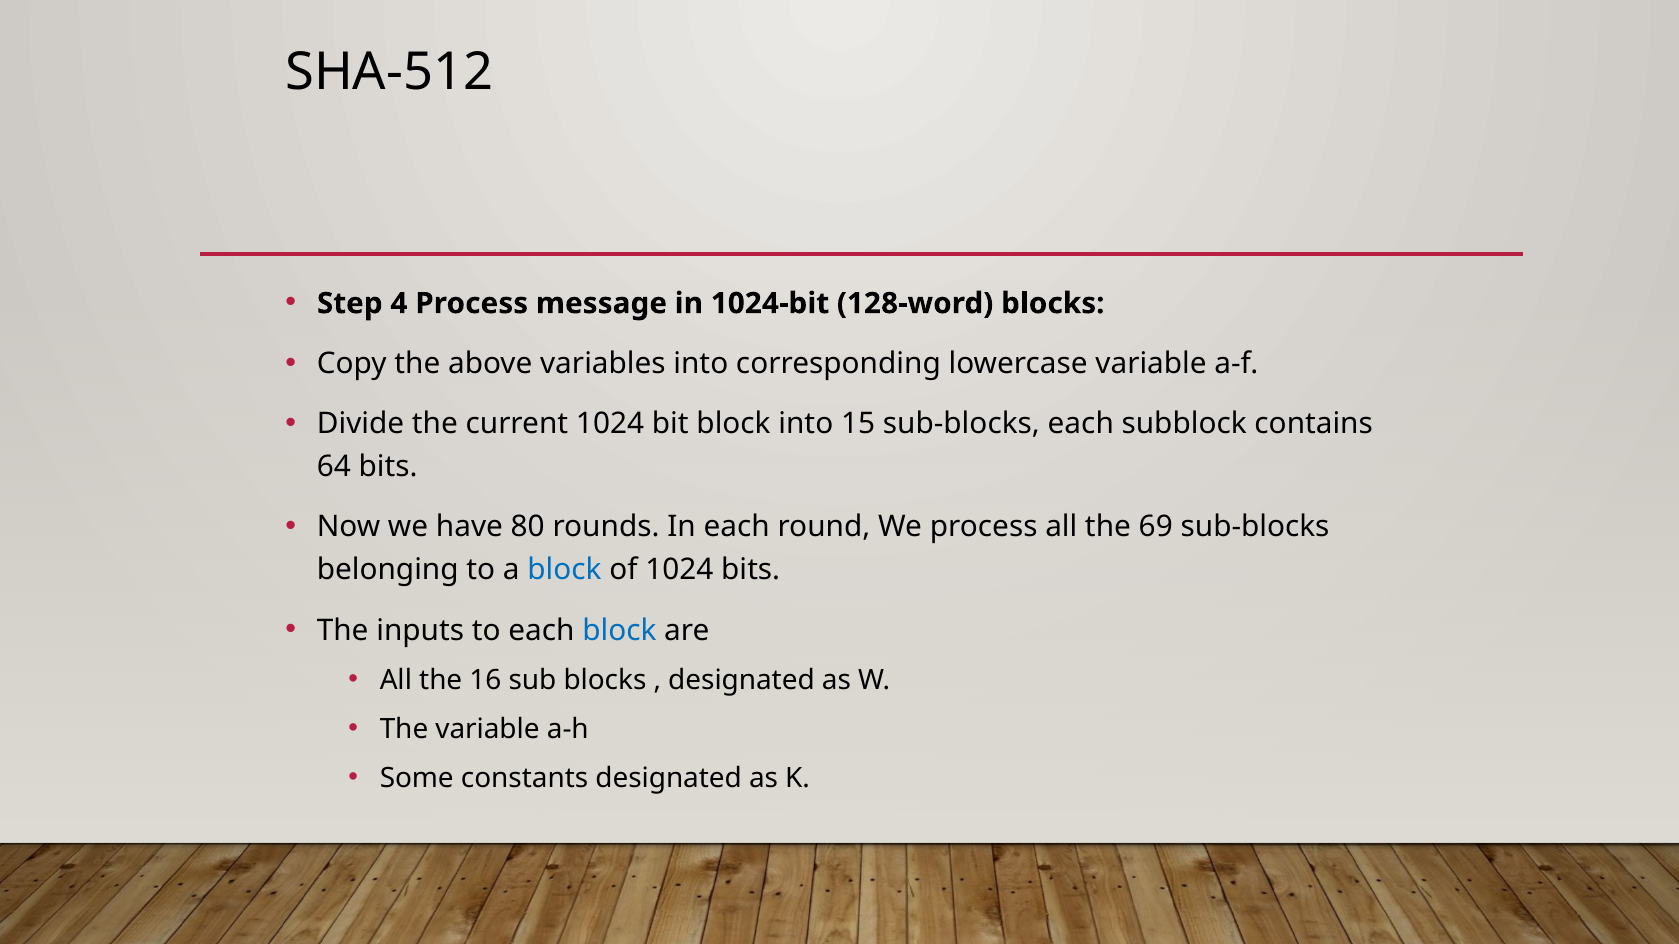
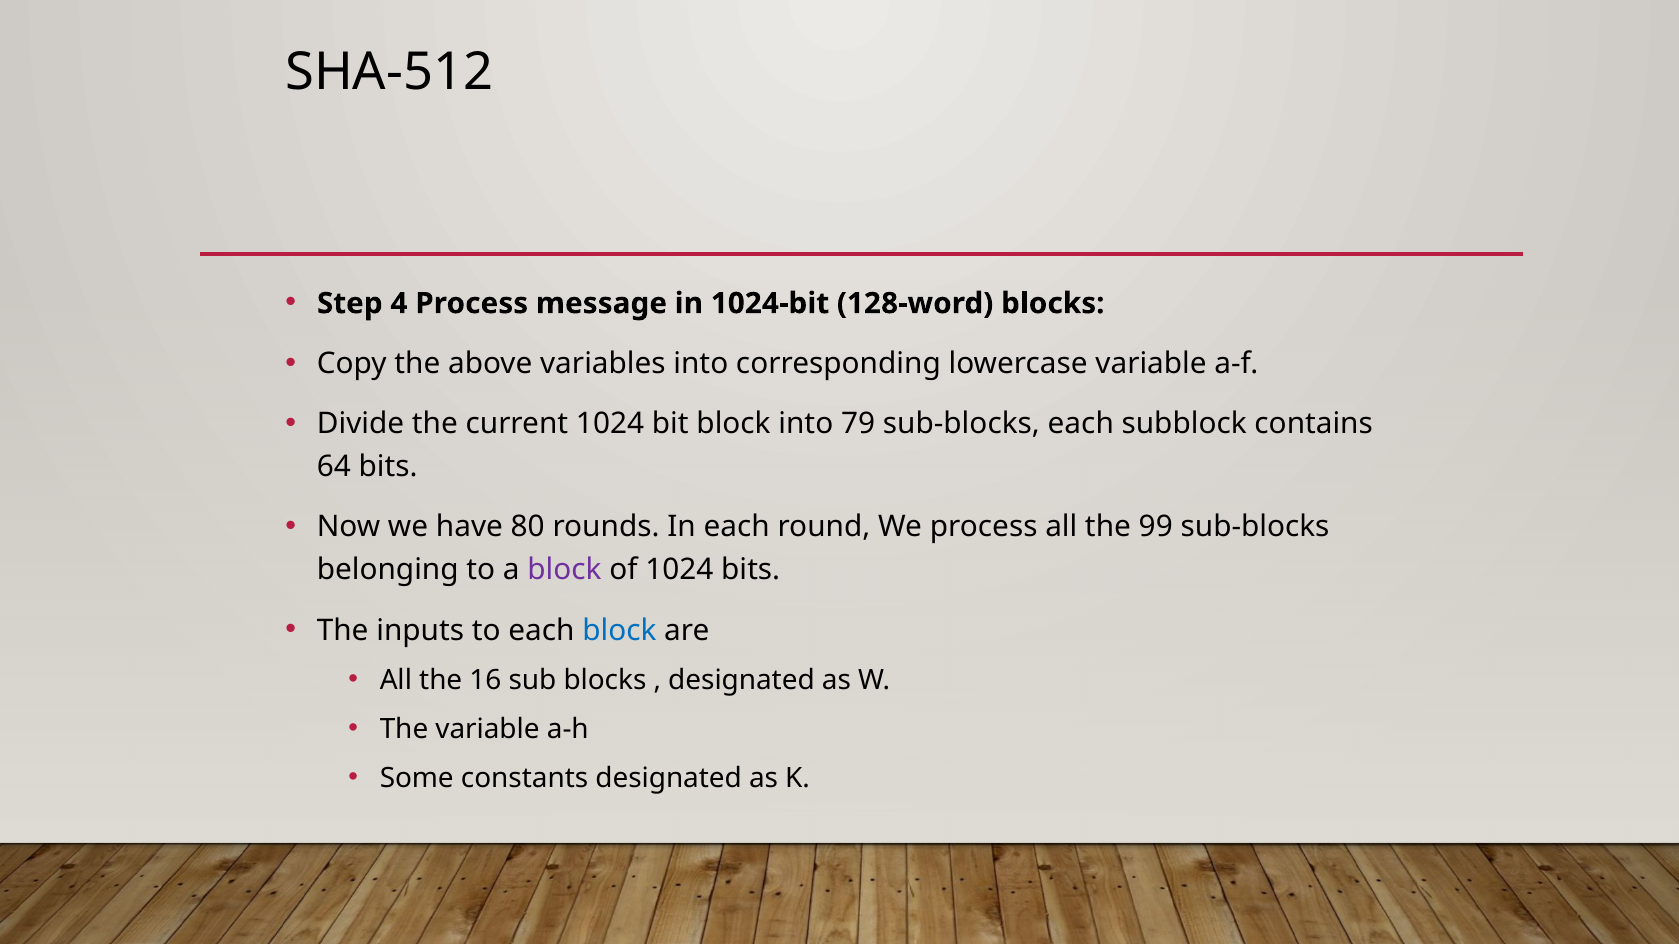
15: 15 -> 79 (858, 424)
69: 69 -> 99 (1156, 527)
block colour: blue -> purple (565, 570)
